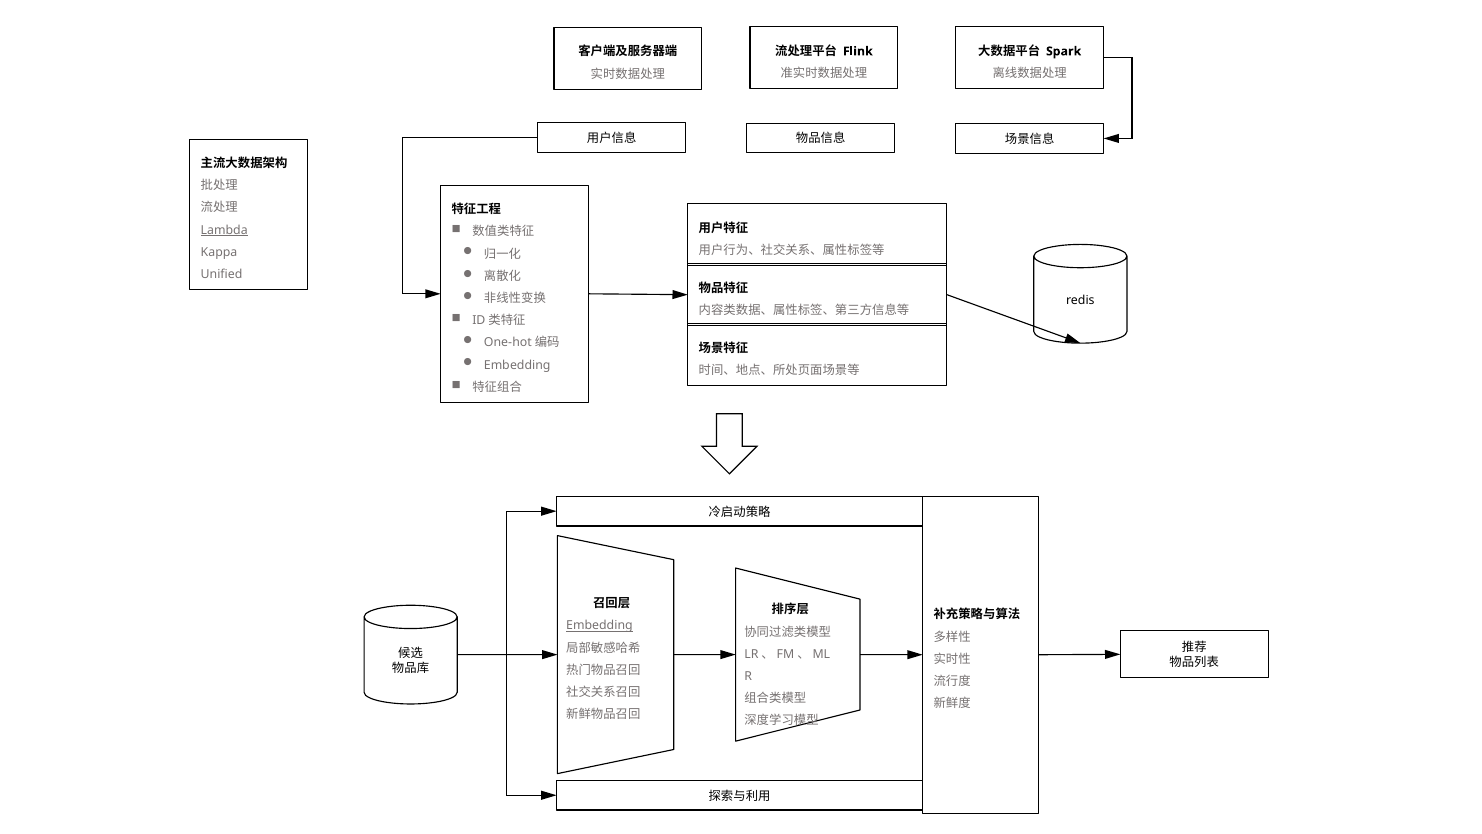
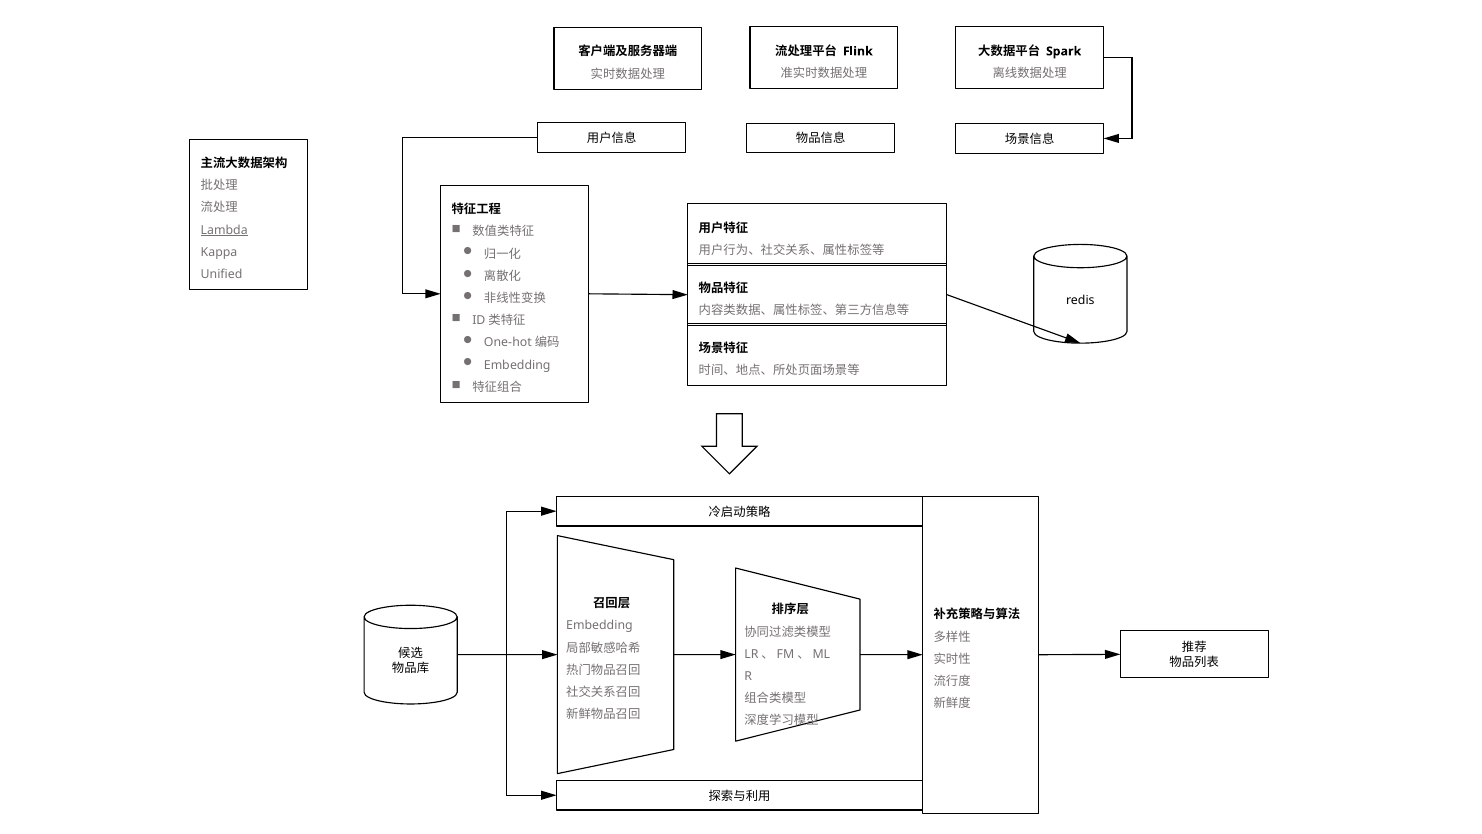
Embedding underline: present -> none (599, 626)
